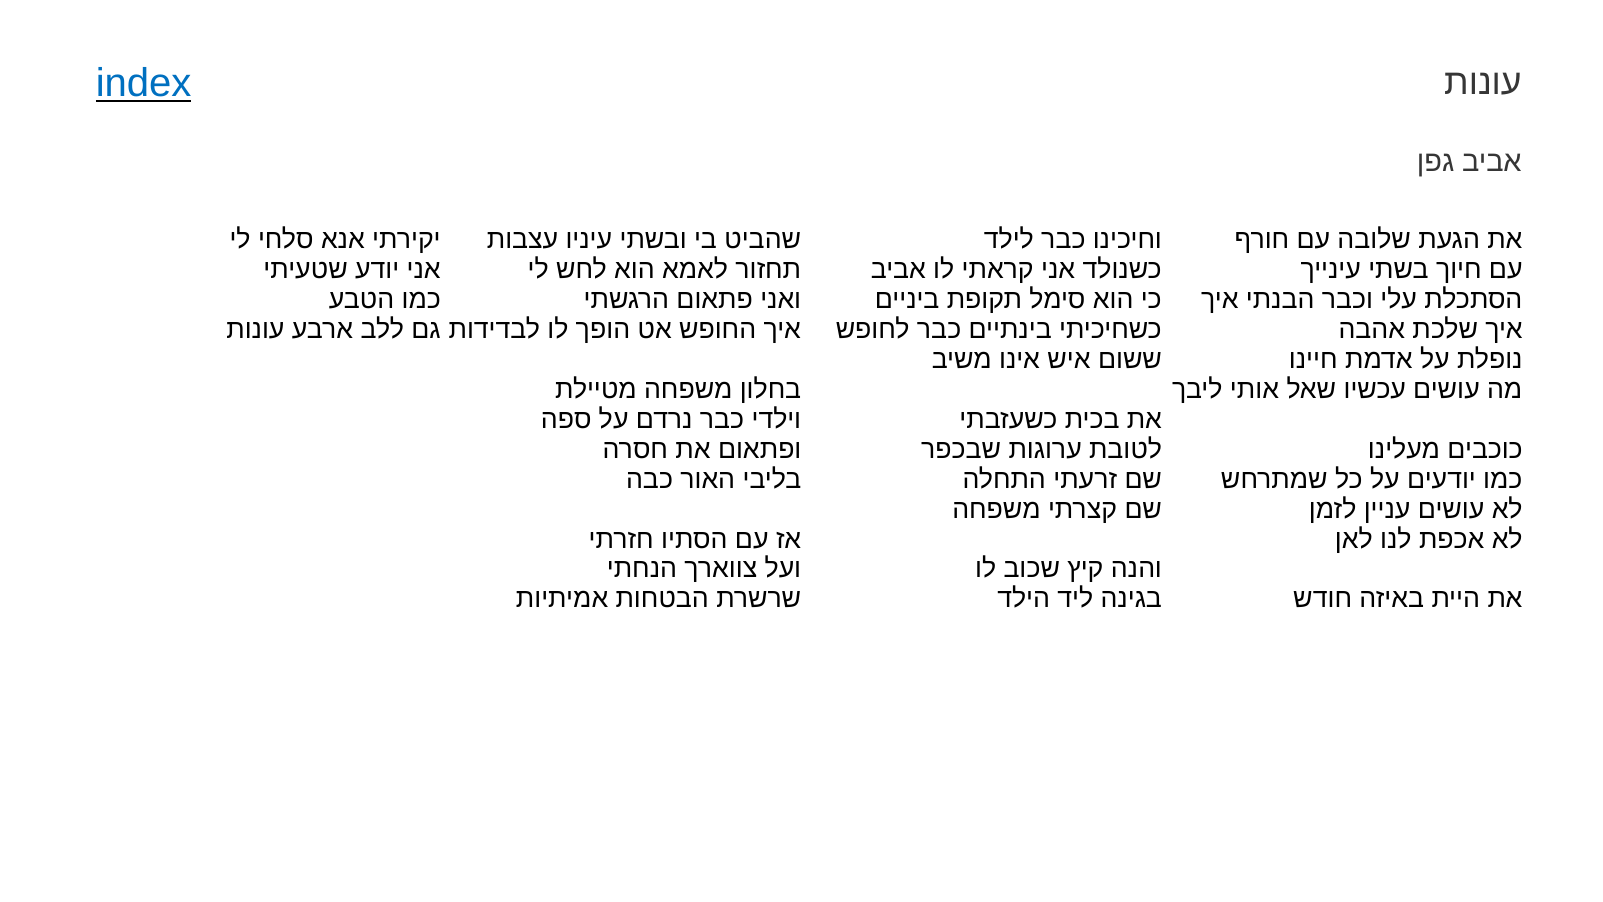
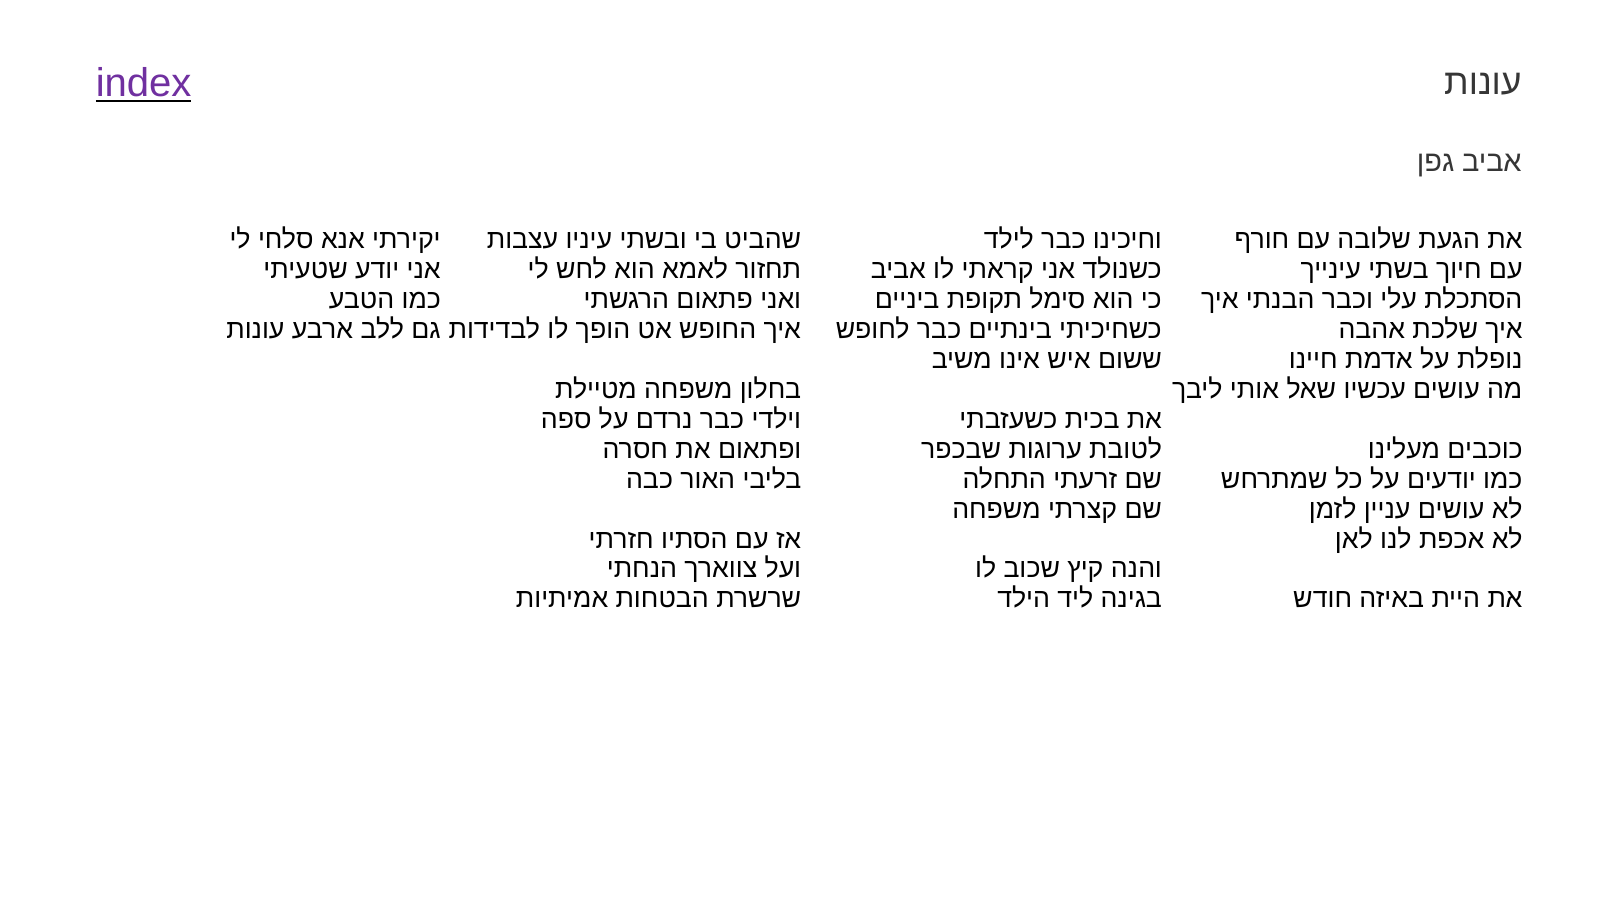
index colour: blue -> purple (144, 83)
